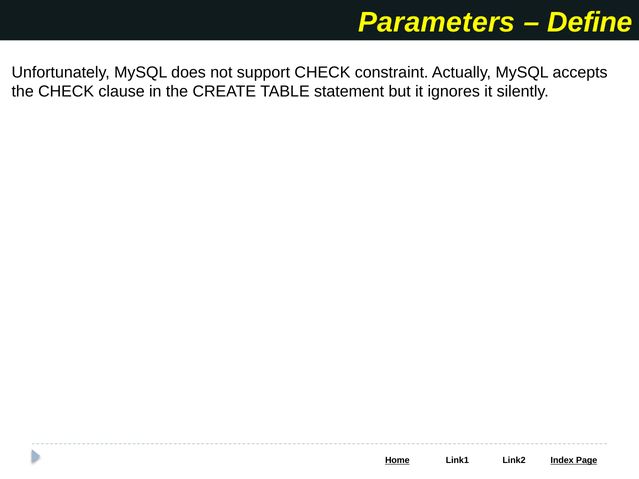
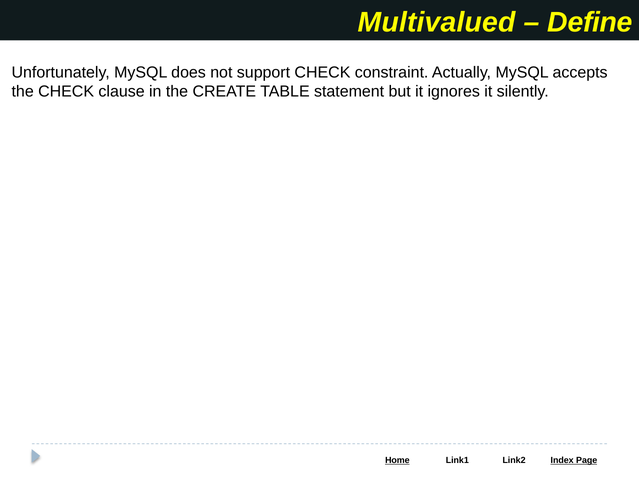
Parameters: Parameters -> Multivalued (437, 22)
